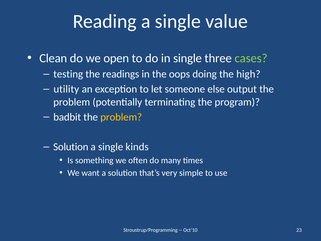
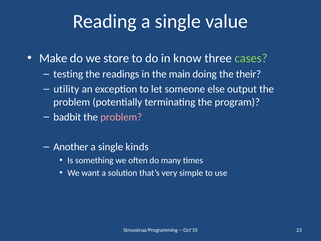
Clean: Clean -> Make (53, 58)
open: open -> store (116, 58)
in single: single -> know (187, 58)
oops: oops -> main (180, 74)
high: high -> their (248, 74)
problem colour: yellow -> pink (121, 117)
Solution: Solution -> Another (71, 147)
